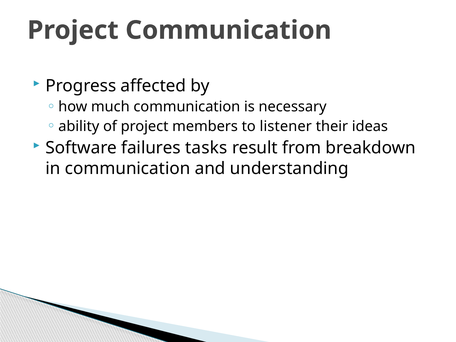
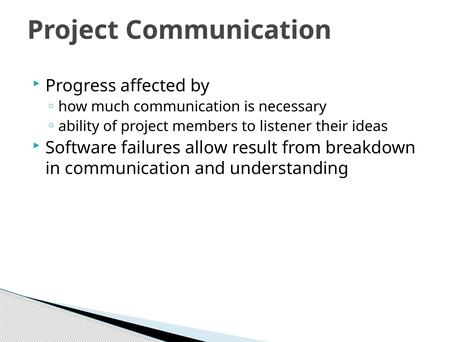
tasks: tasks -> allow (206, 148)
